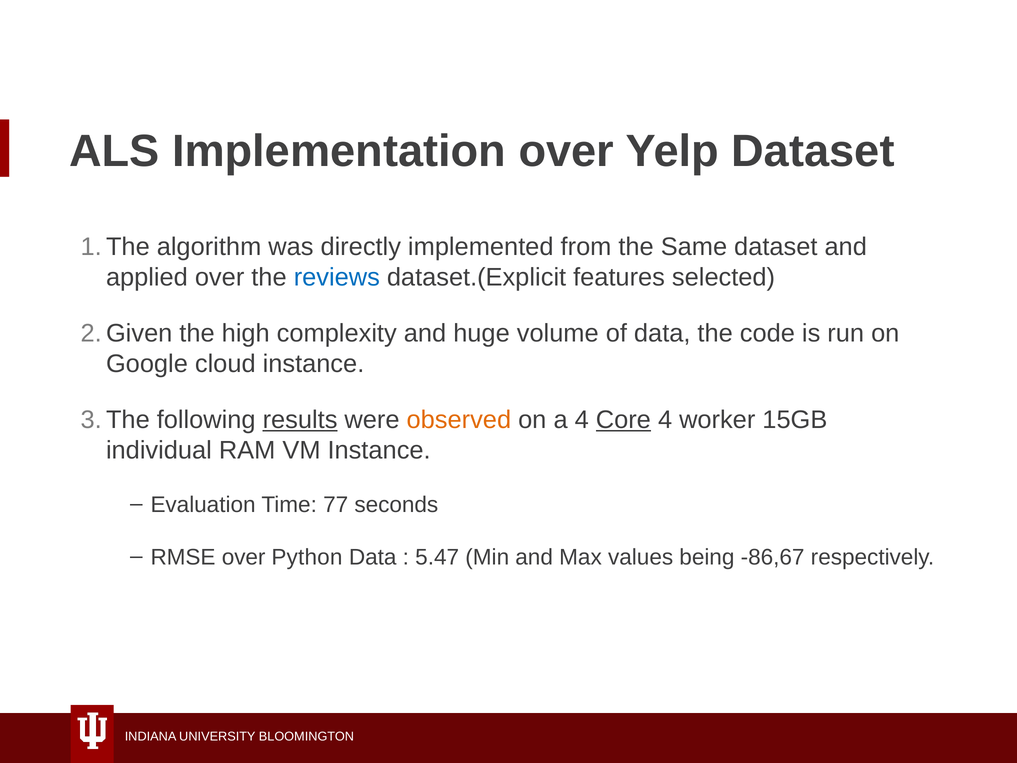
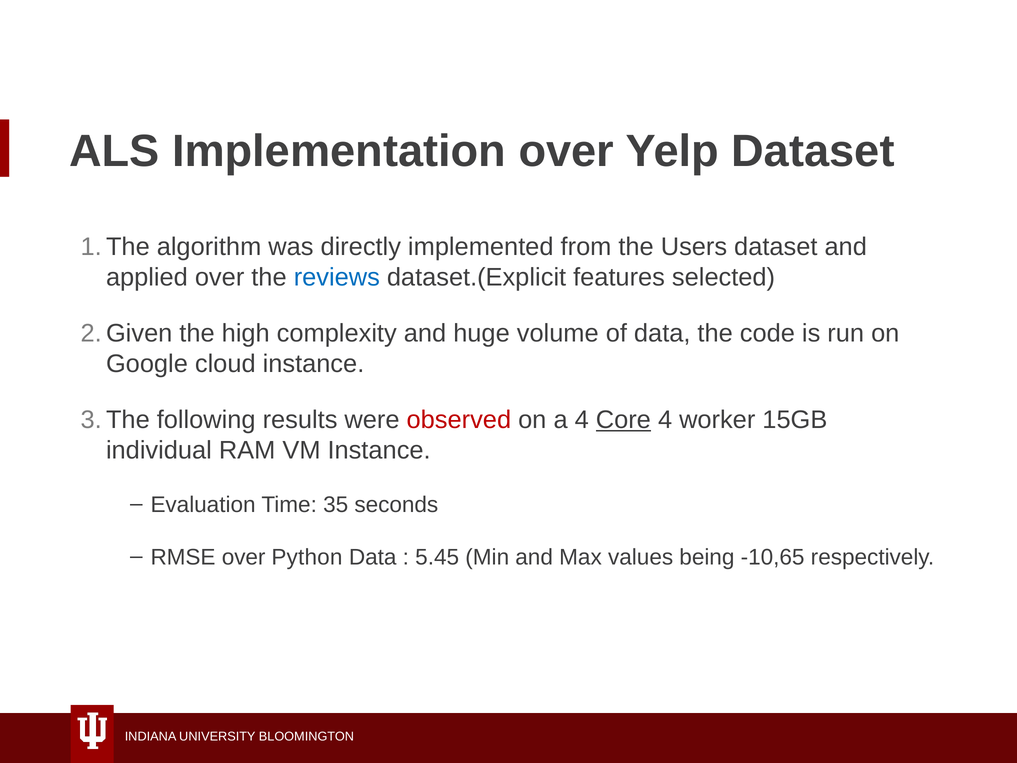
Same: Same -> Users (694, 247)
results underline: present -> none (300, 420)
observed colour: orange -> red (459, 420)
77: 77 -> 35 (336, 504)
5.47: 5.47 -> 5.45 (437, 557)
-86,67: -86,67 -> -10,65 (773, 557)
